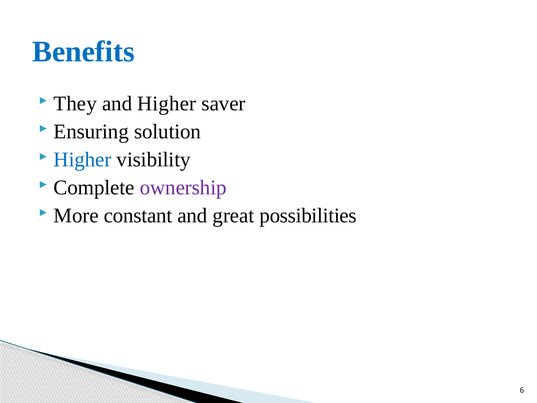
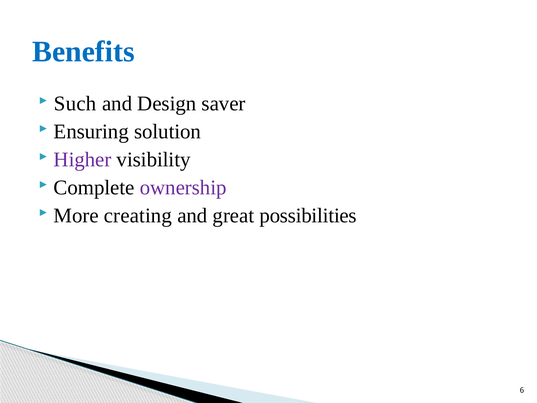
They: They -> Such (75, 104)
and Higher: Higher -> Design (167, 104)
Higher colour: blue -> purple (83, 160)
constant: constant -> creating (138, 216)
